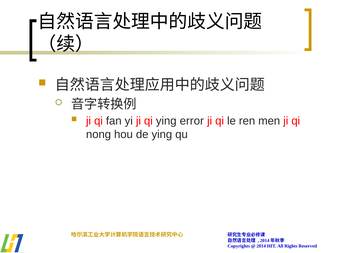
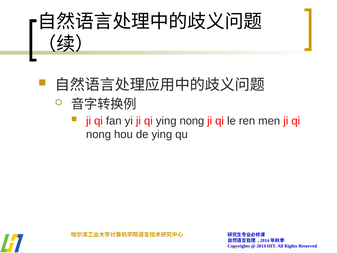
ying error: error -> nong (192, 121)
